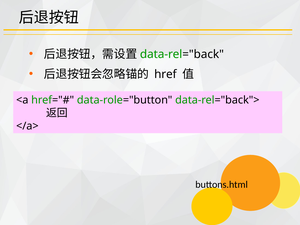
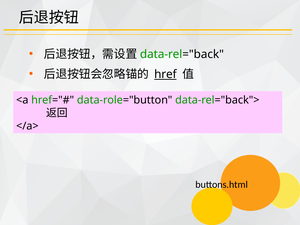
href underline: none -> present (165, 74)
